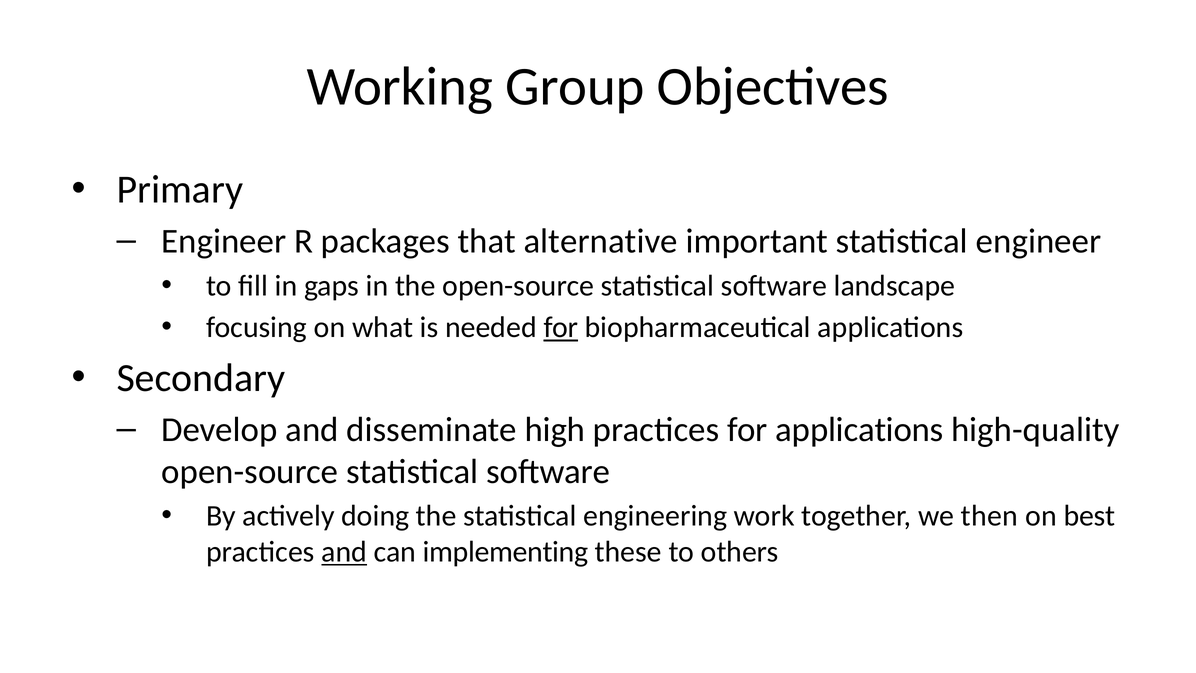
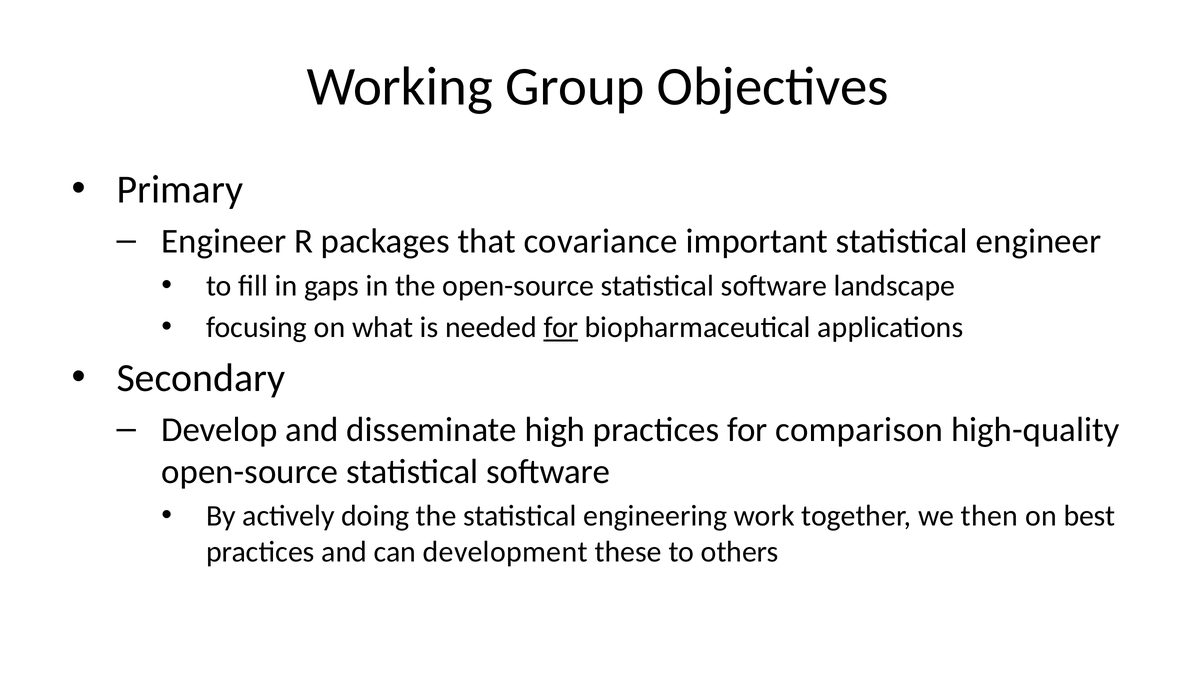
alternative: alternative -> covariance (601, 241)
for applications: applications -> comparison (859, 429)
and underline: present -> none (344, 552)
implementing: implementing -> development (505, 552)
